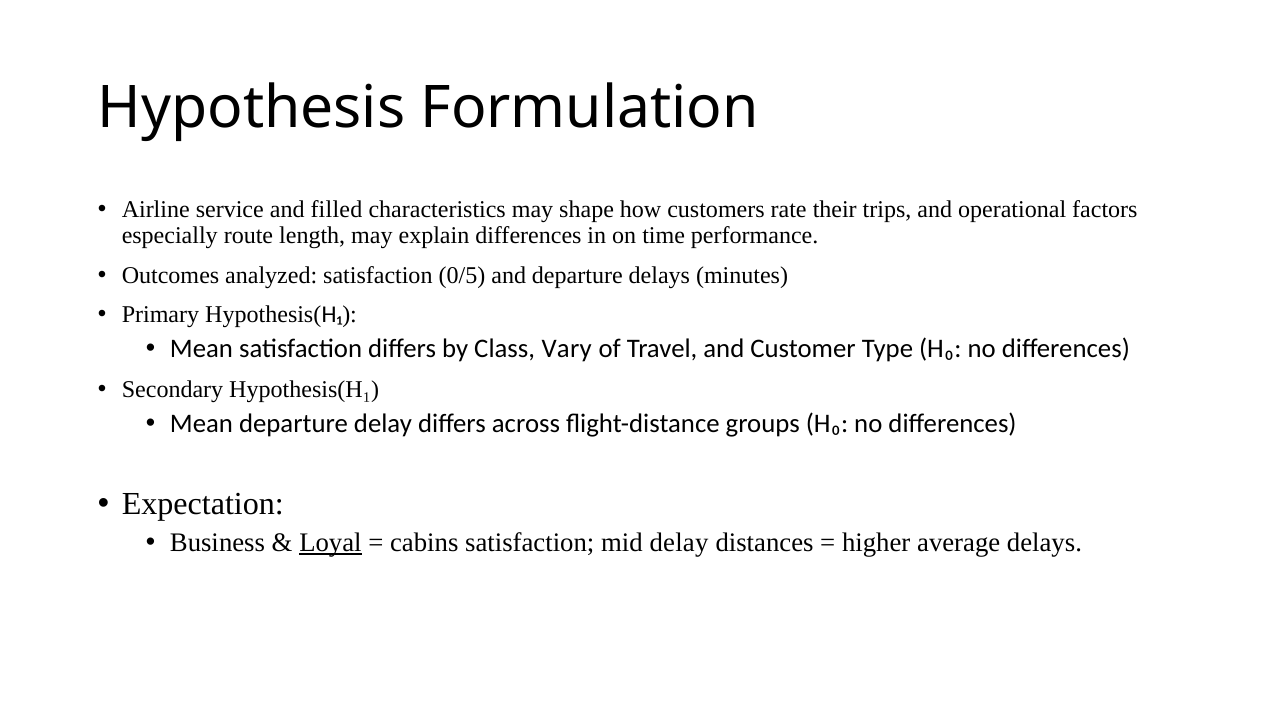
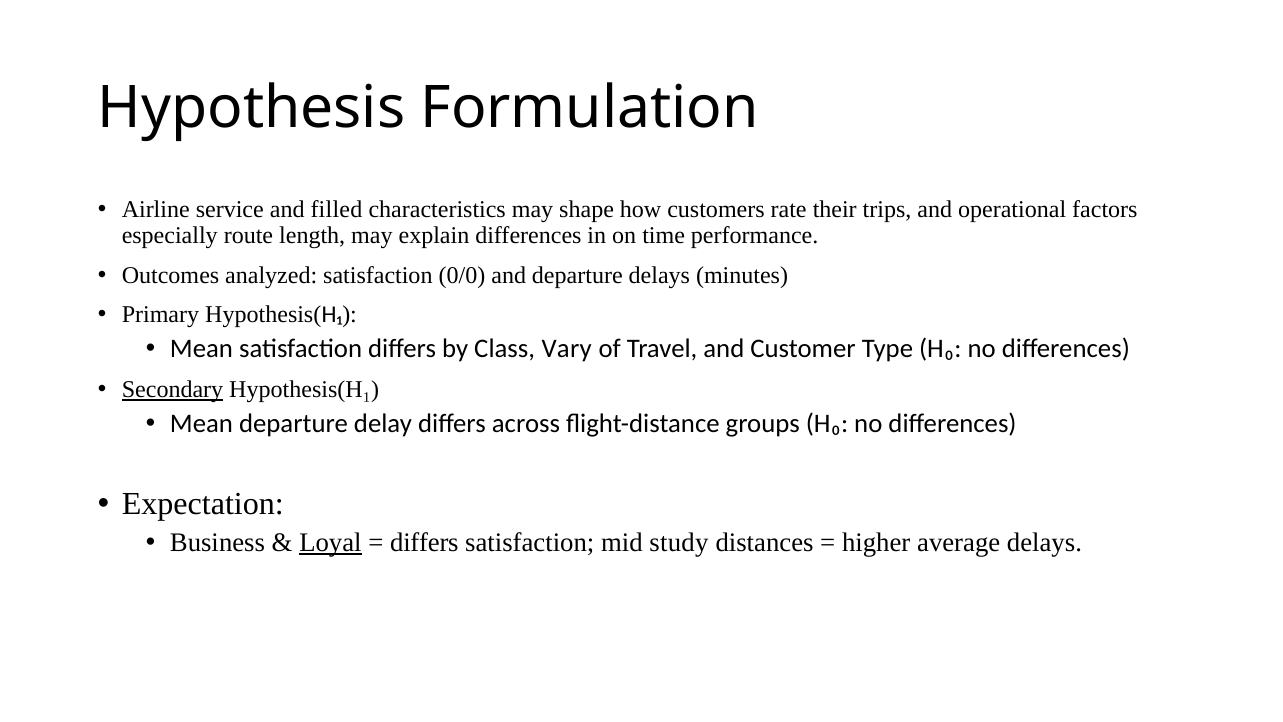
0/5: 0/5 -> 0/0 (462, 275)
Secondary underline: none -> present (173, 389)
cabins: cabins -> differs (424, 543)
mid delay: delay -> study (679, 543)
